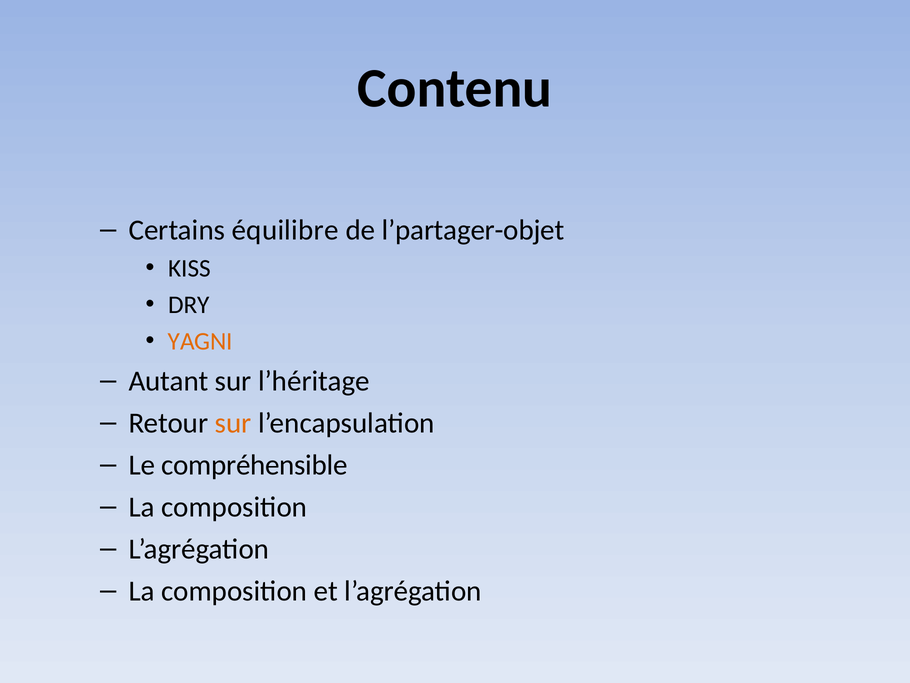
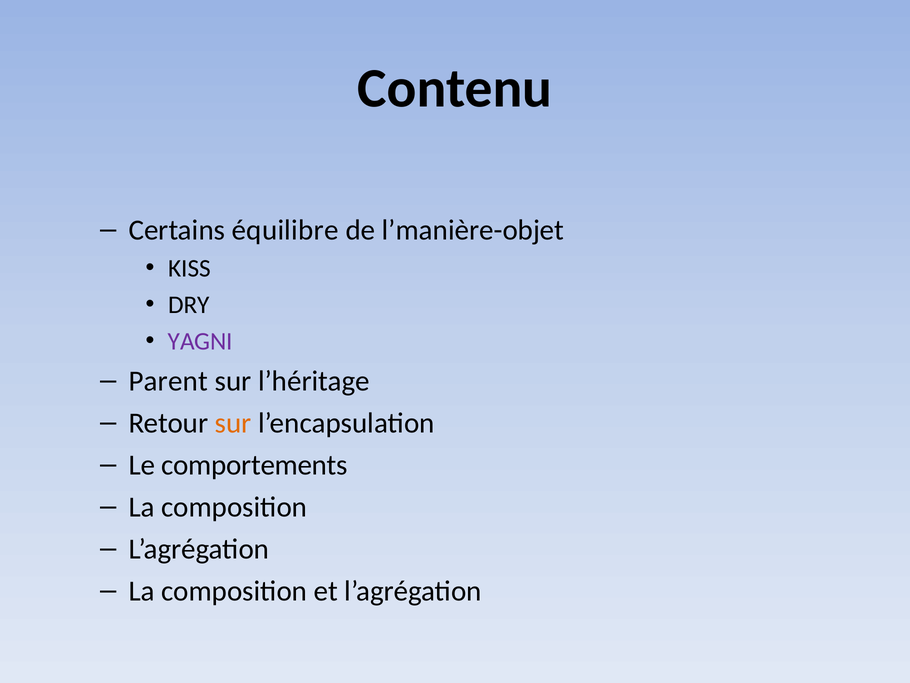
l’partager-objet: l’partager-objet -> l’manière-objet (473, 230)
YAGNI colour: orange -> purple (200, 341)
Autant: Autant -> Parent (168, 381)
compréhensible: compréhensible -> comportements (255, 465)
